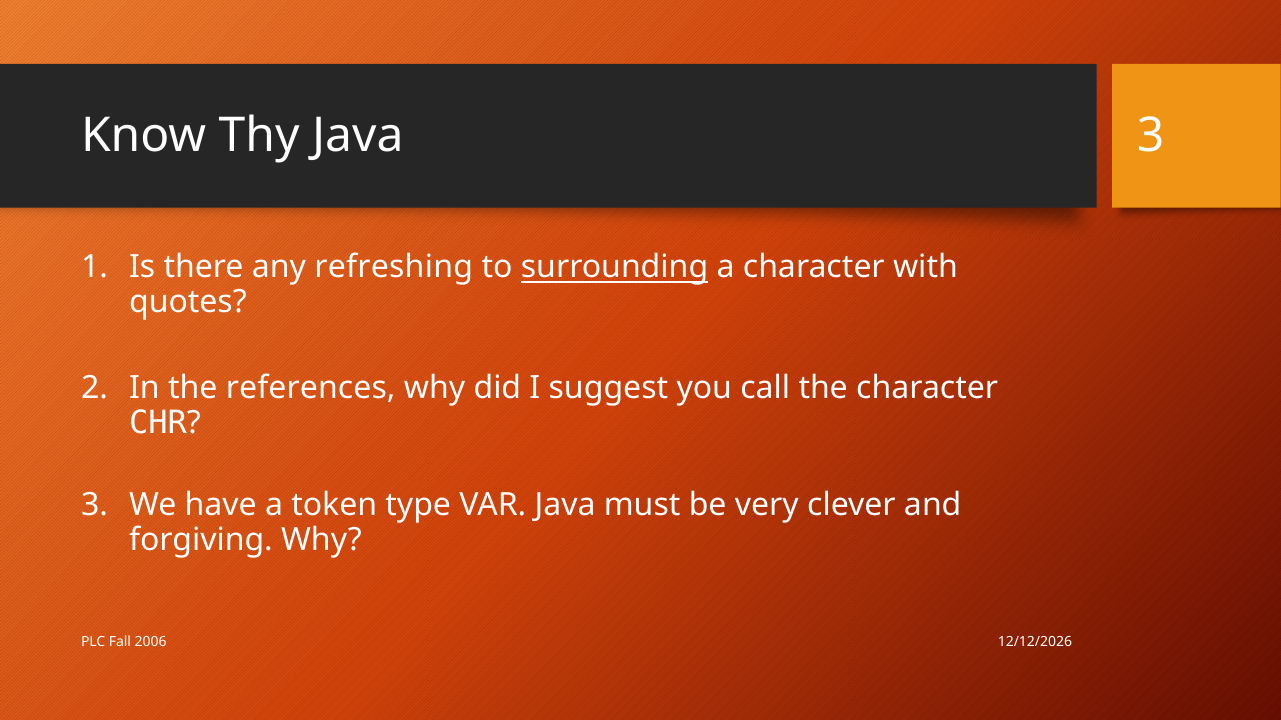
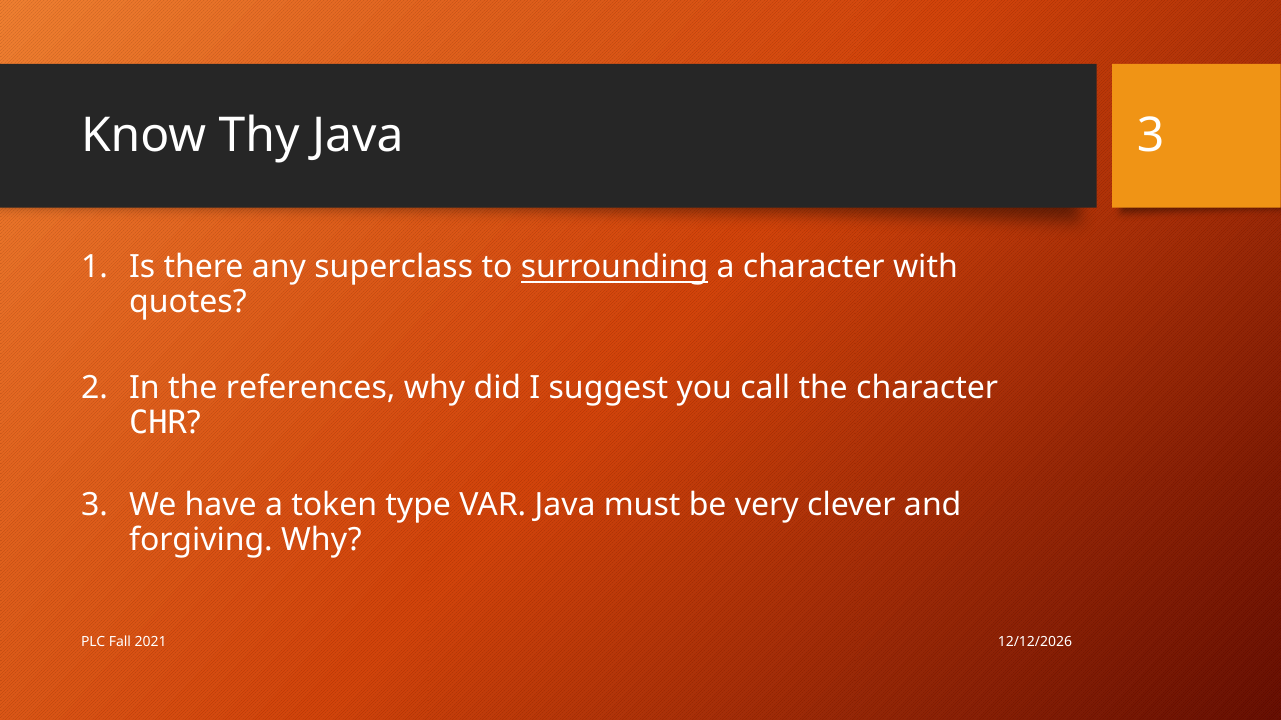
refreshing: refreshing -> superclass (394, 267)
2006: 2006 -> 2021 (151, 643)
